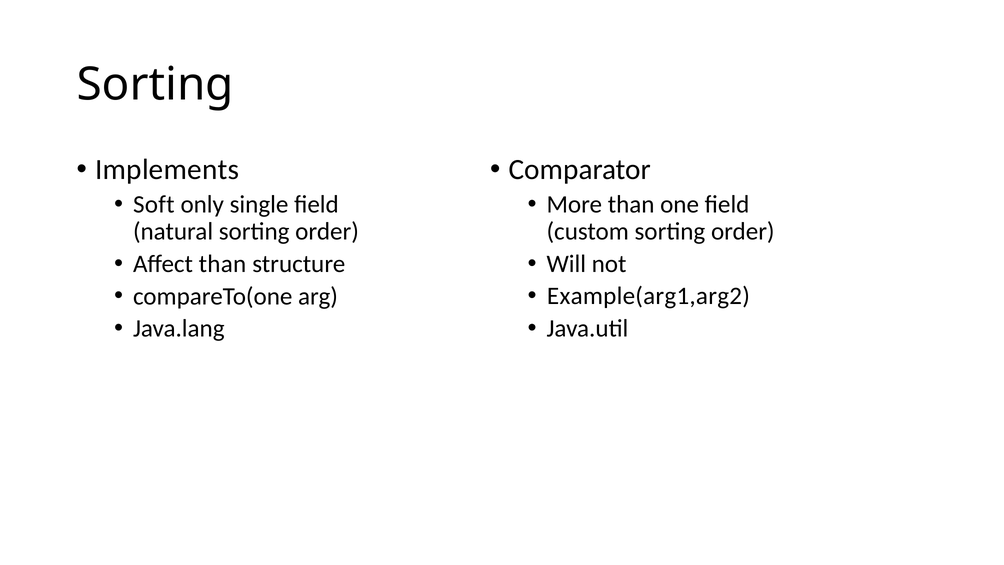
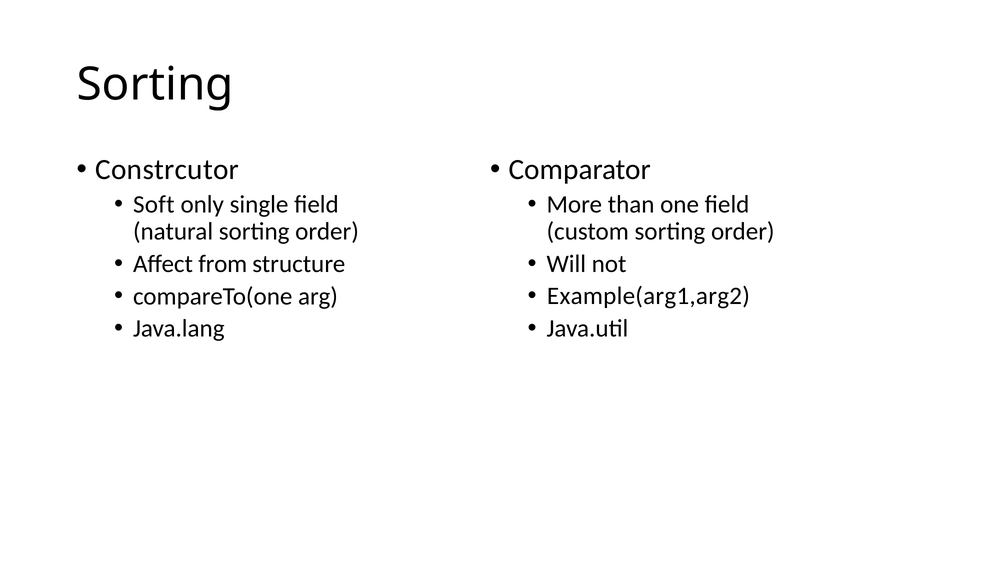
Implements: Implements -> Constrcutor (167, 170)
Affect than: than -> from (223, 264)
